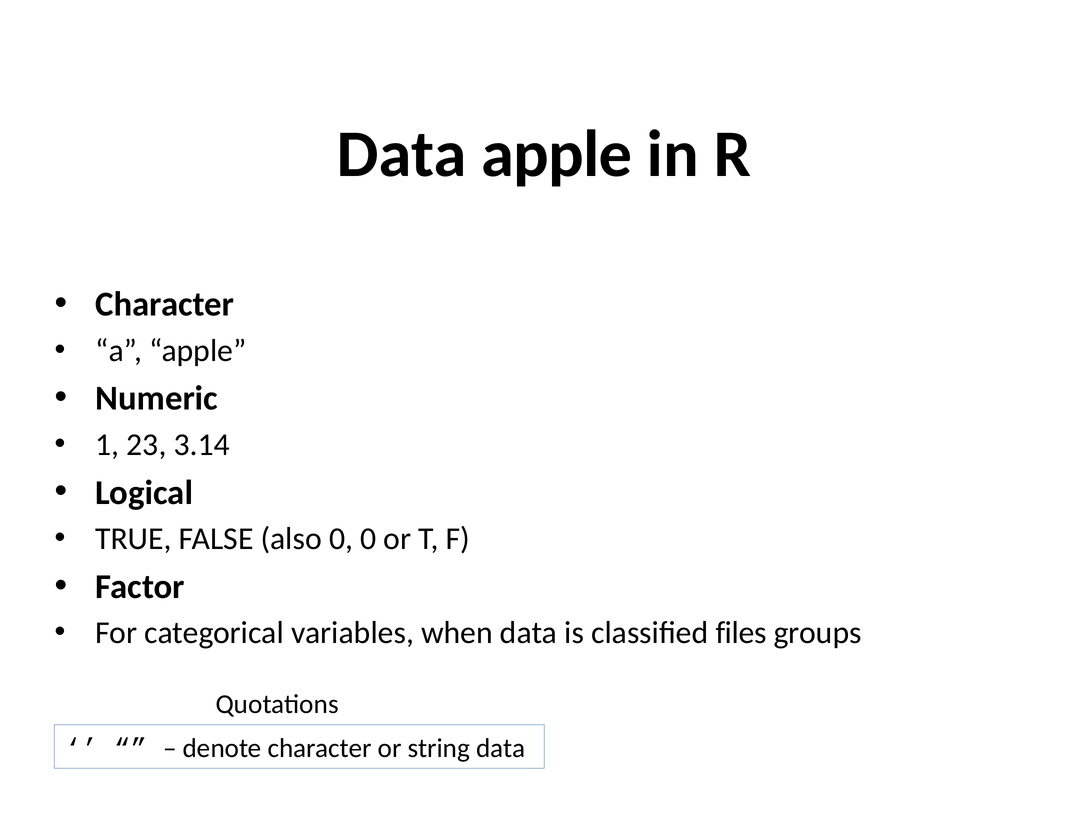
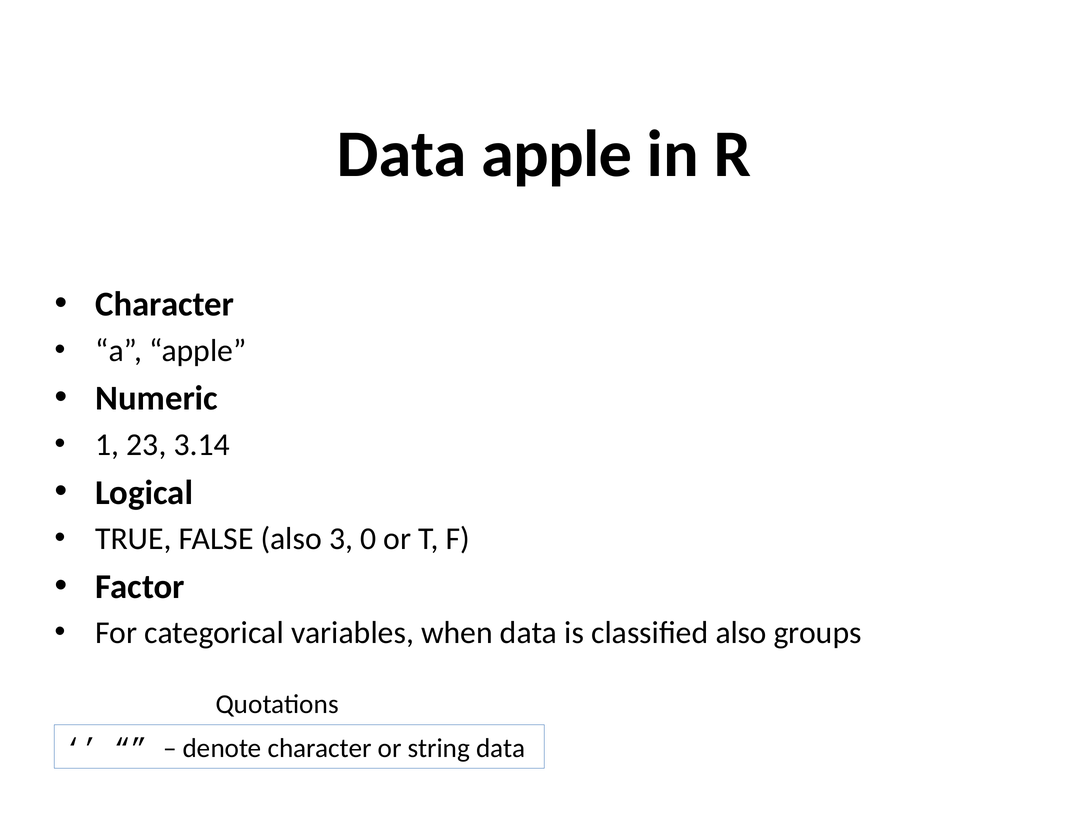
also 0: 0 -> 3 (341, 539)
classified files: files -> also (741, 633)
